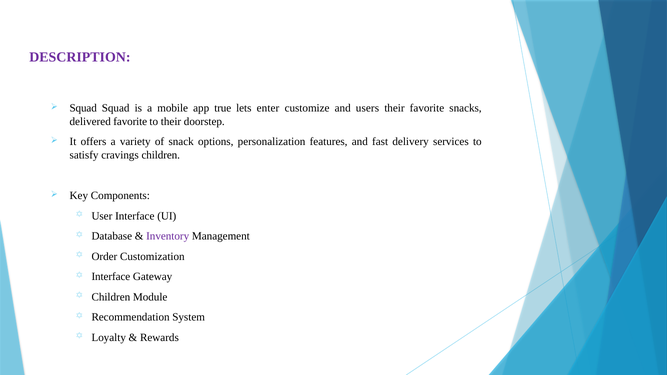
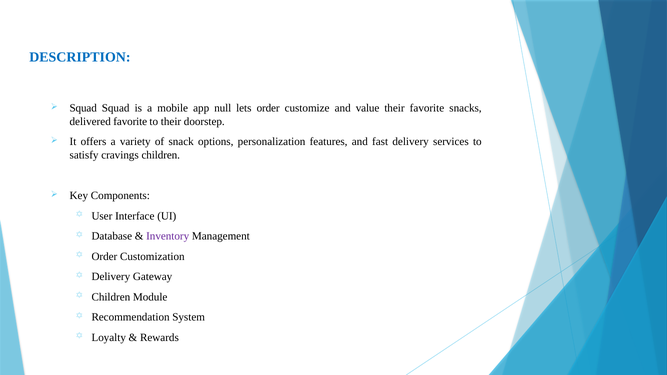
DESCRIPTION colour: purple -> blue (80, 57)
true: true -> null (223, 108)
lets enter: enter -> order (268, 108)
users: users -> value (368, 108)
Interface: Interface -> Delivery (111, 277)
